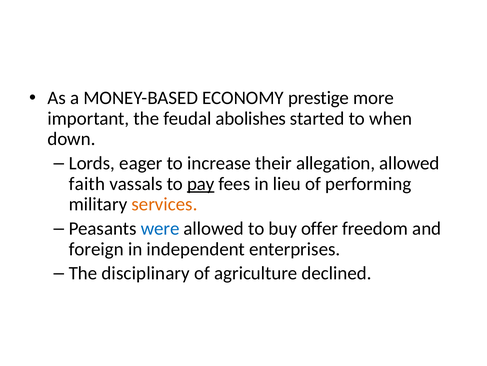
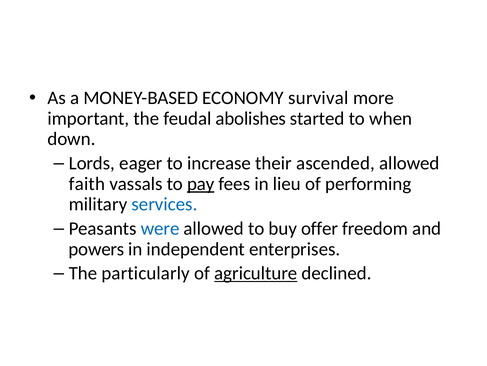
prestige: prestige -> survival (318, 98)
allegation: allegation -> ascended (336, 163)
services colour: orange -> blue (165, 204)
foreign: foreign -> powers (96, 249)
disciplinary: disciplinary -> particularly (146, 273)
agriculture underline: none -> present (256, 273)
